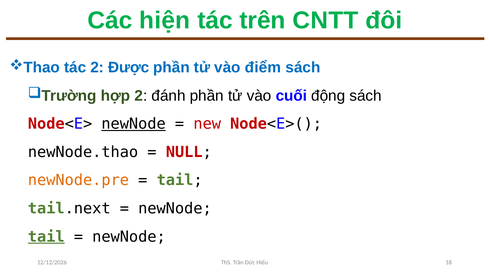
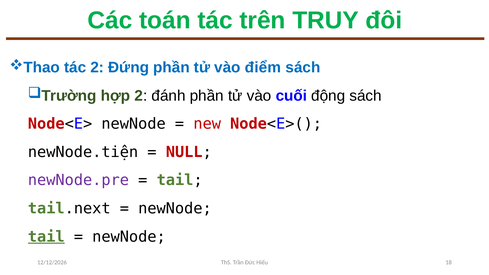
hiện: hiện -> toán (165, 20)
CNTT: CNTT -> TRUY (326, 20)
Được: Được -> Đứng (129, 67)
newNode underline: present -> none (134, 124)
newNode.thao: newNode.thao -> newNode.tiện (83, 152)
newNode.pre colour: orange -> purple (78, 180)
